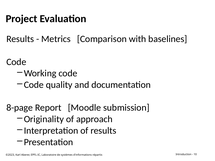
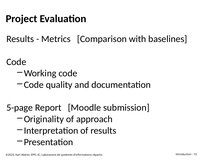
8-page: 8-page -> 5-page (20, 108)
